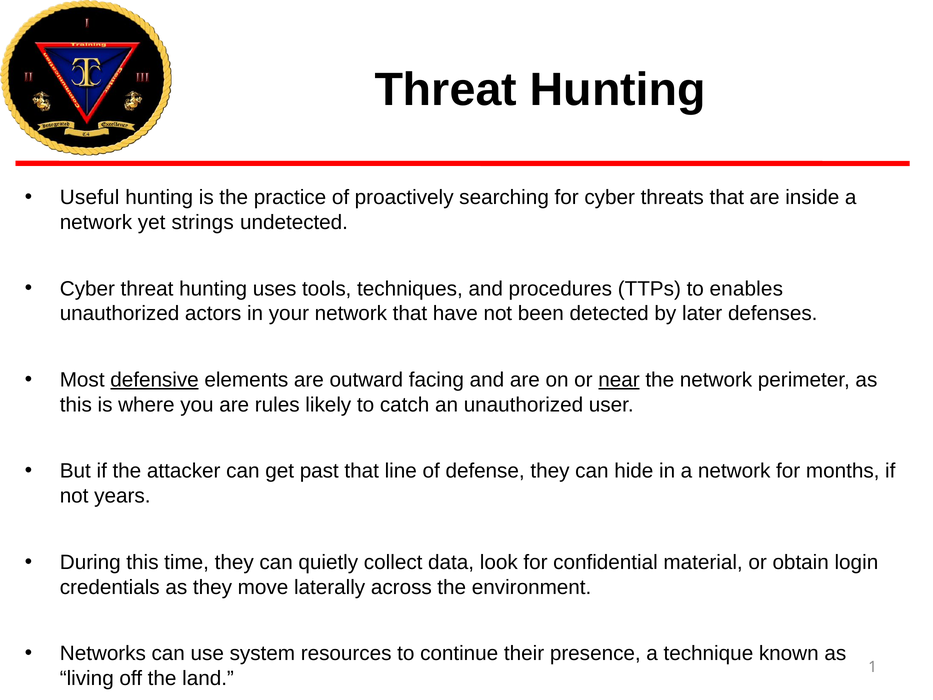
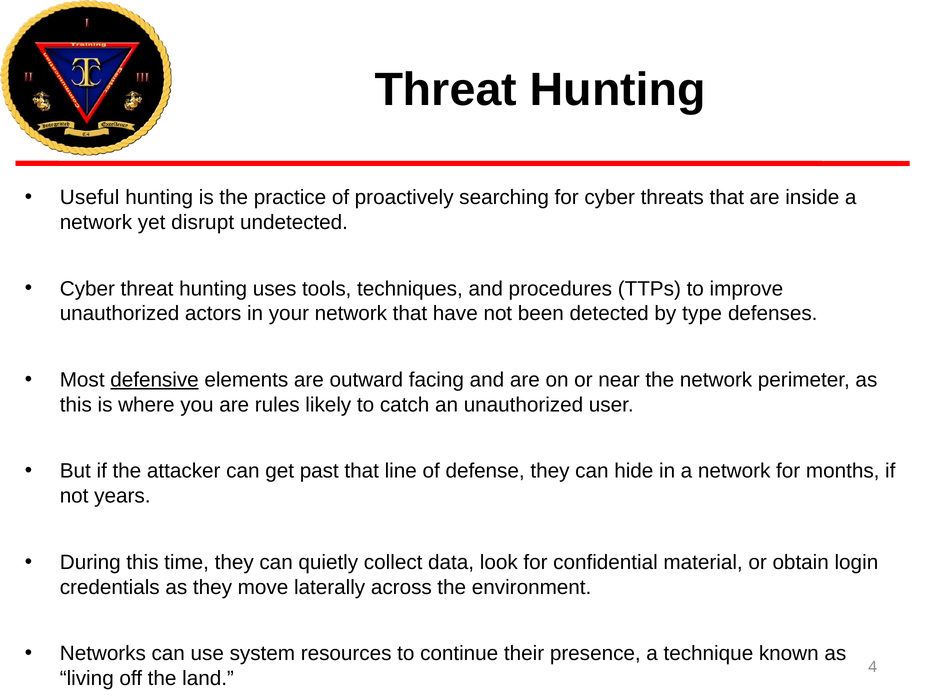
strings: strings -> disrupt (203, 222)
enables: enables -> improve (746, 289)
later: later -> type (702, 313)
near underline: present -> none (619, 380)
1: 1 -> 4 (873, 667)
